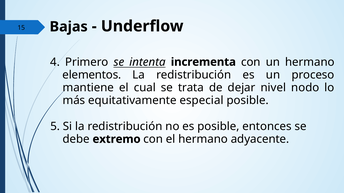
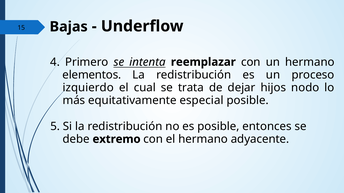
incrementa: incrementa -> reemplazar (203, 62)
mantiene: mantiene -> izquierdo (88, 88)
nivel: nivel -> hijos (273, 88)
